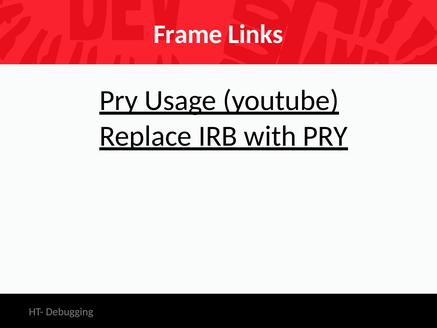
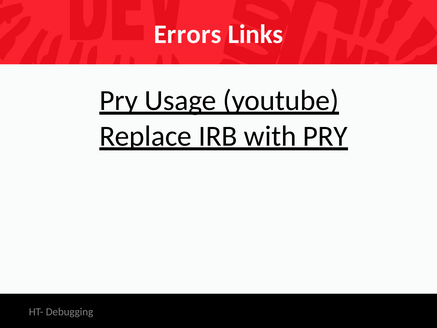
Frame: Frame -> Errors (188, 34)
